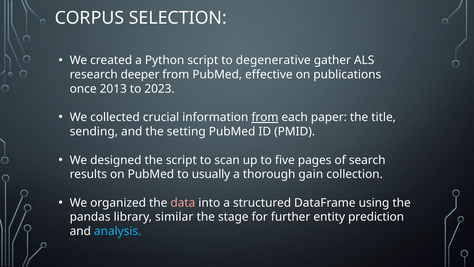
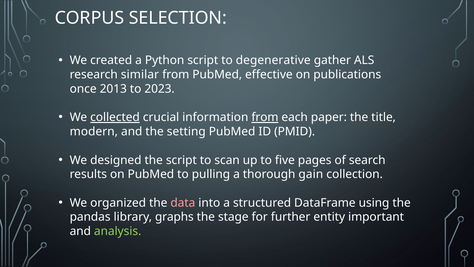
deeper: deeper -> similar (140, 75)
collected underline: none -> present (115, 117)
sending: sending -> modern (94, 131)
usually: usually -> pulling (211, 174)
similar: similar -> graphs (174, 217)
prediction: prediction -> important (376, 217)
analysis colour: light blue -> light green (118, 231)
